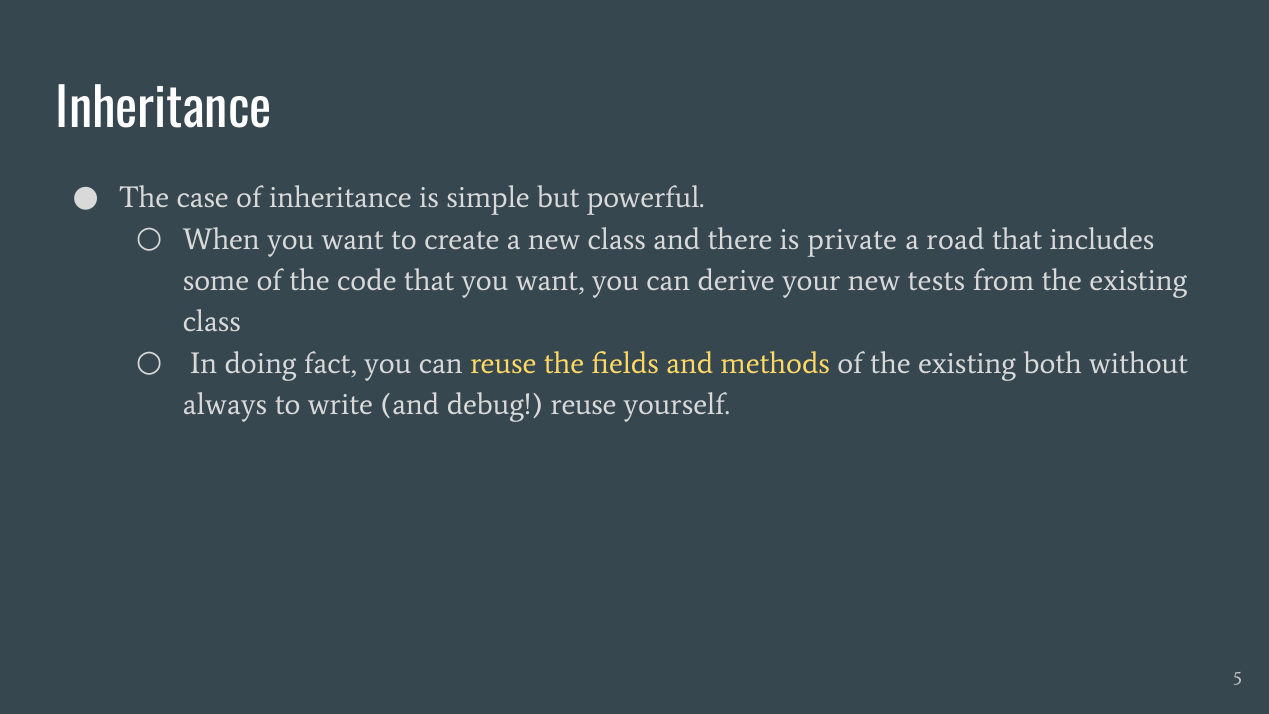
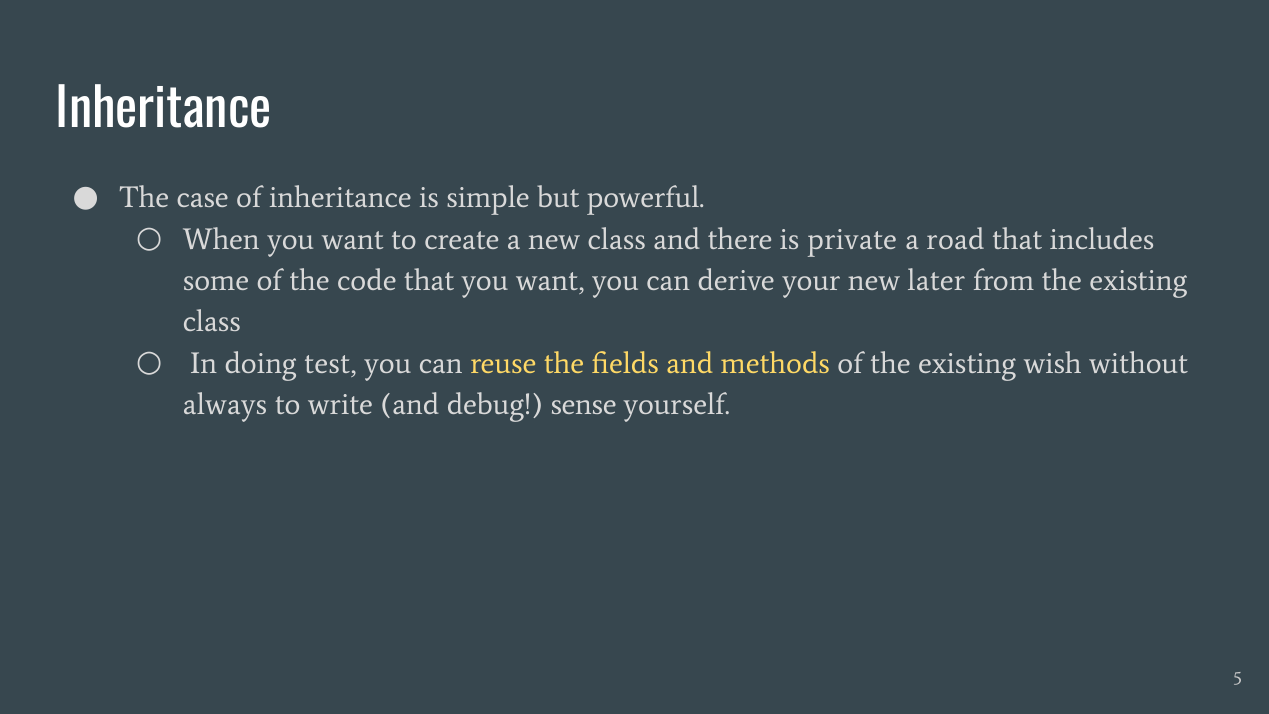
tests: tests -> later (936, 281)
fact: fact -> test (330, 363)
both: both -> wish (1053, 363)
debug reuse: reuse -> sense (584, 405)
